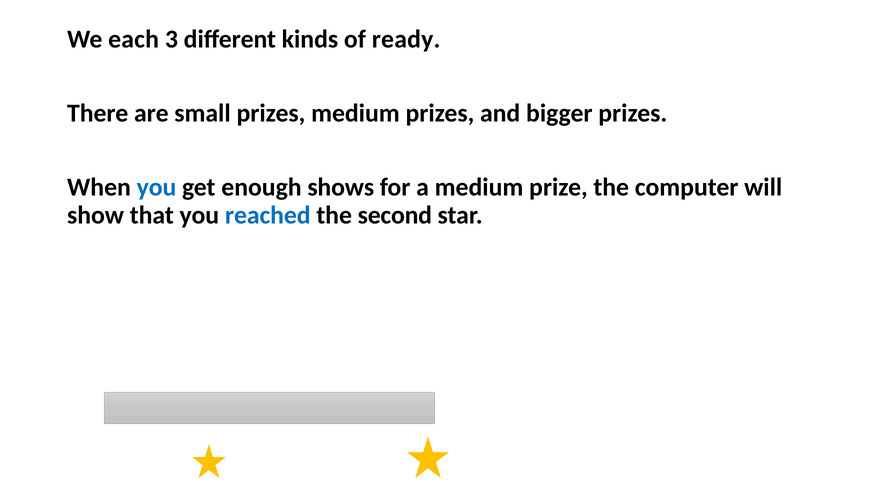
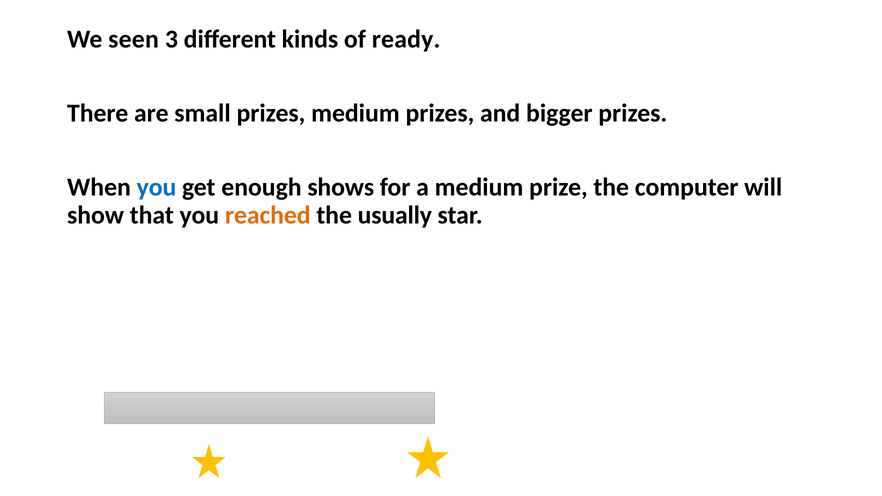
each: each -> seen (133, 39)
reached colour: blue -> orange (268, 215)
second: second -> usually (395, 215)
